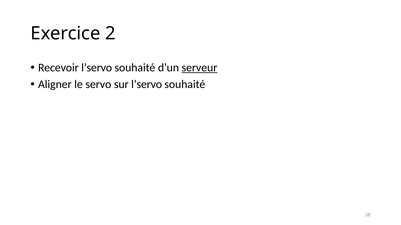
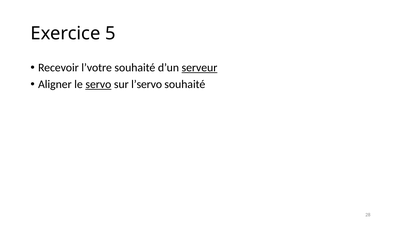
2: 2 -> 5 (111, 34)
Recevoir l’servo: l’servo -> l’votre (97, 68)
servo underline: none -> present (98, 85)
